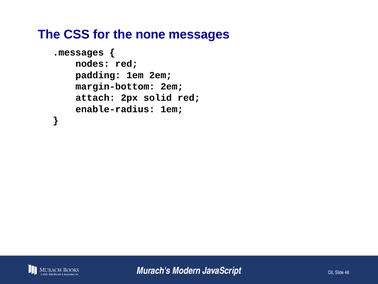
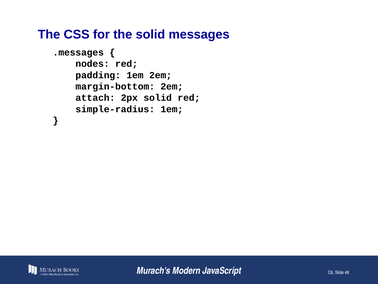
the none: none -> solid (150, 34)
enable-radius: enable-radius -> simple-radius (115, 109)
